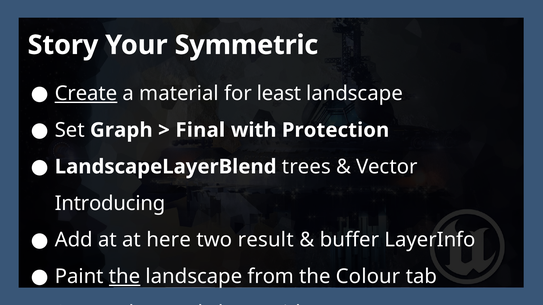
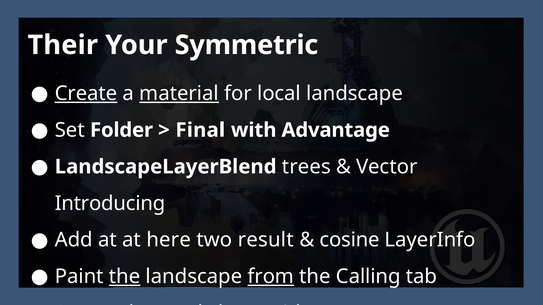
Story: Story -> Their (63, 45)
material underline: none -> present (179, 94)
least: least -> local (279, 94)
Graph: Graph -> Folder (122, 130)
Protection: Protection -> Advantage (336, 130)
buffer: buffer -> cosine (350, 240)
from underline: none -> present (271, 277)
Colour: Colour -> Calling (368, 277)
